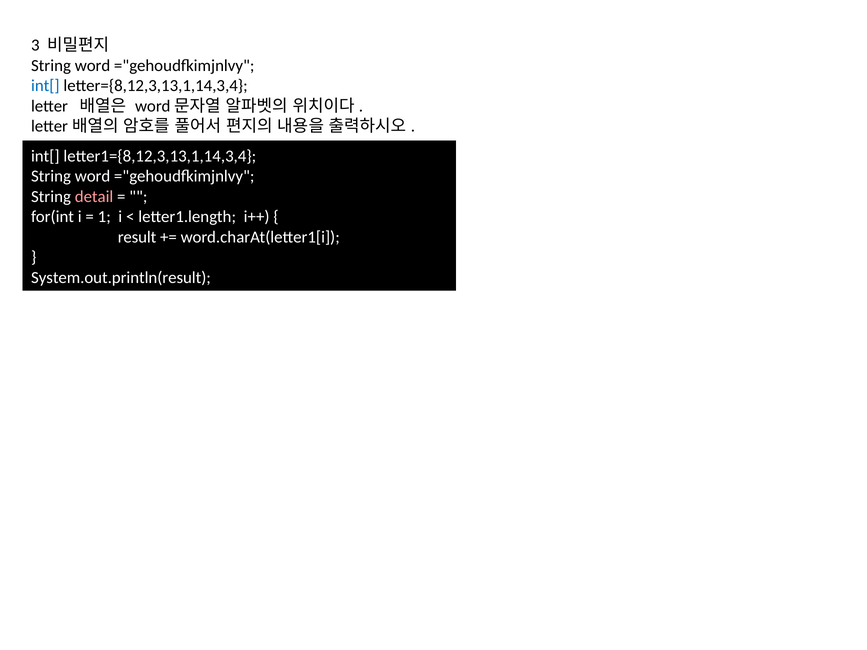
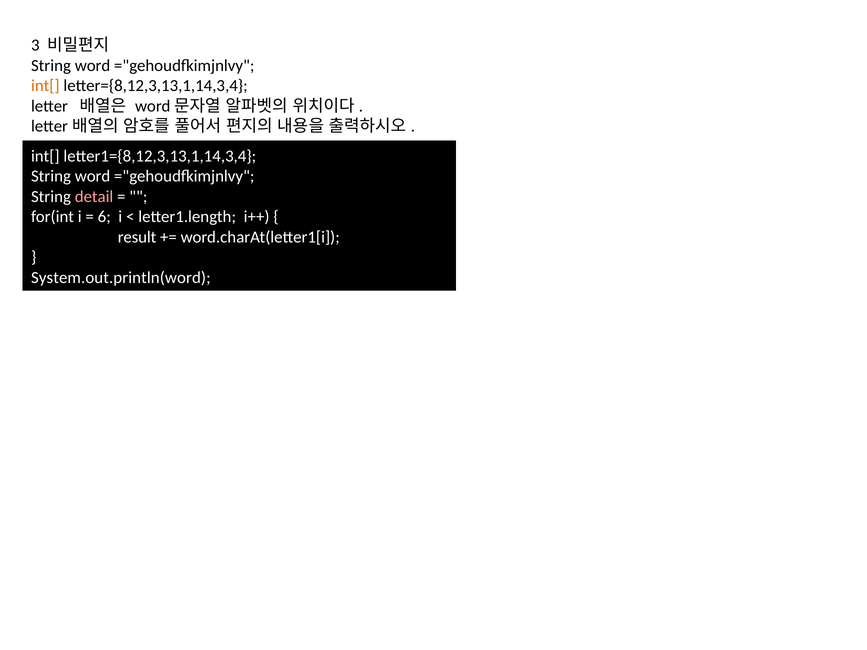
int[ colour: blue -> orange (45, 86)
1: 1 -> 6 (104, 217)
System.out.println(result: System.out.println(result -> System.out.println(word (121, 278)
